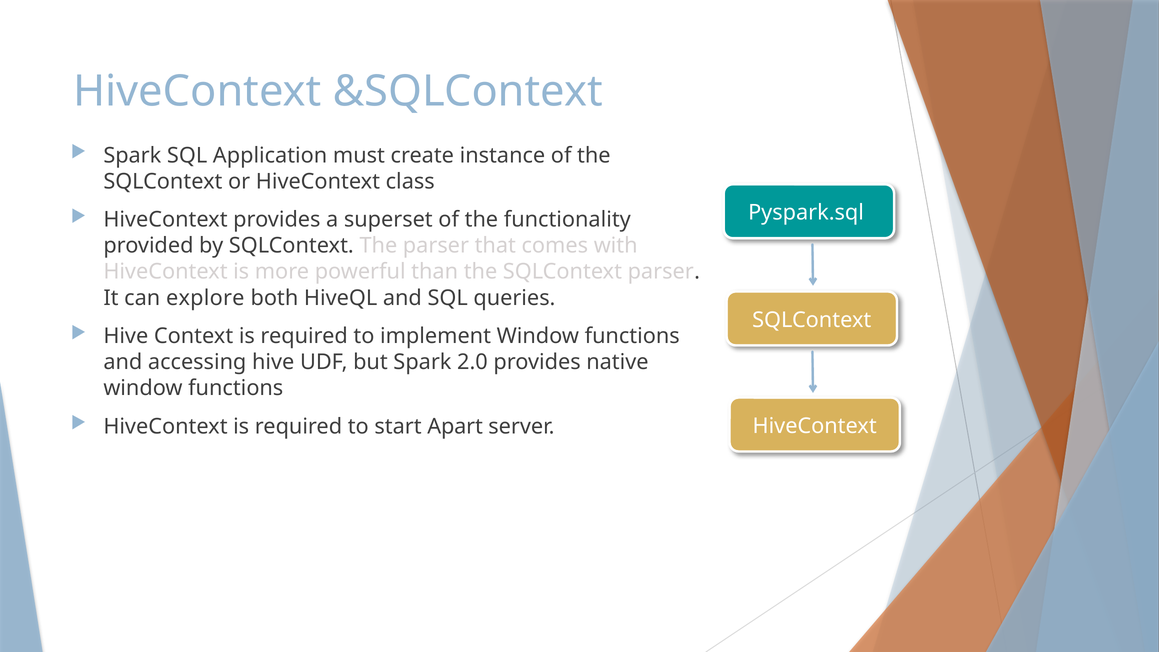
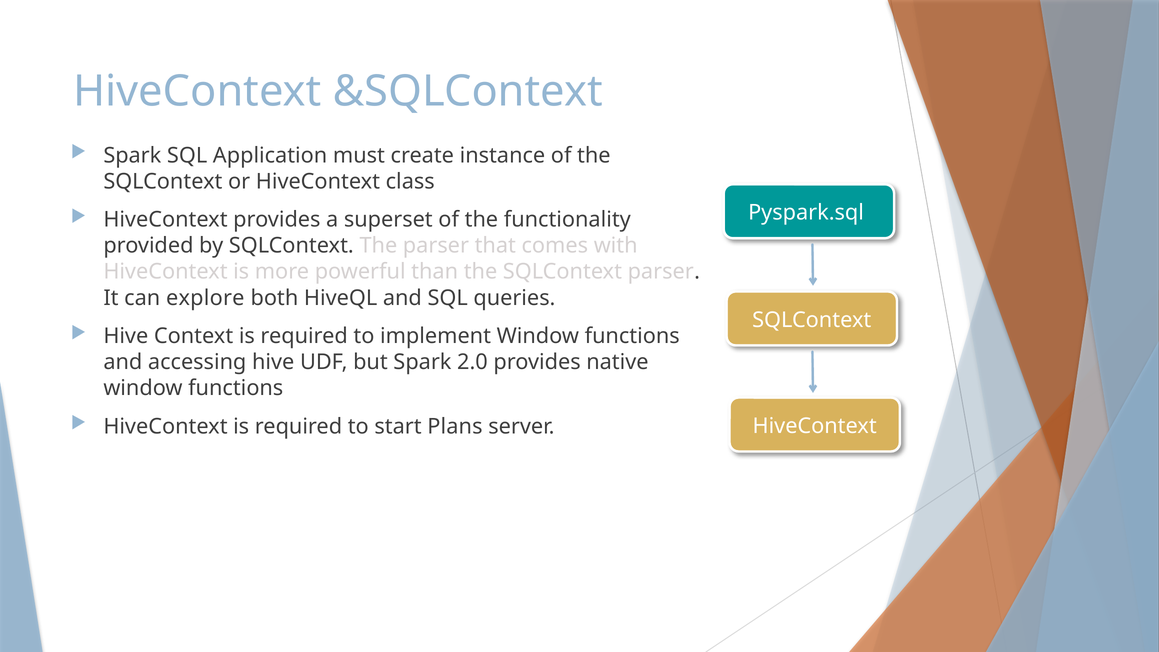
Apart: Apart -> Plans (455, 426)
